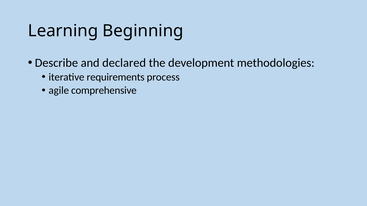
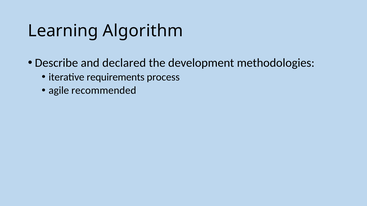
Beginning: Beginning -> Algorithm (143, 31)
comprehensive: comprehensive -> recommended (104, 91)
